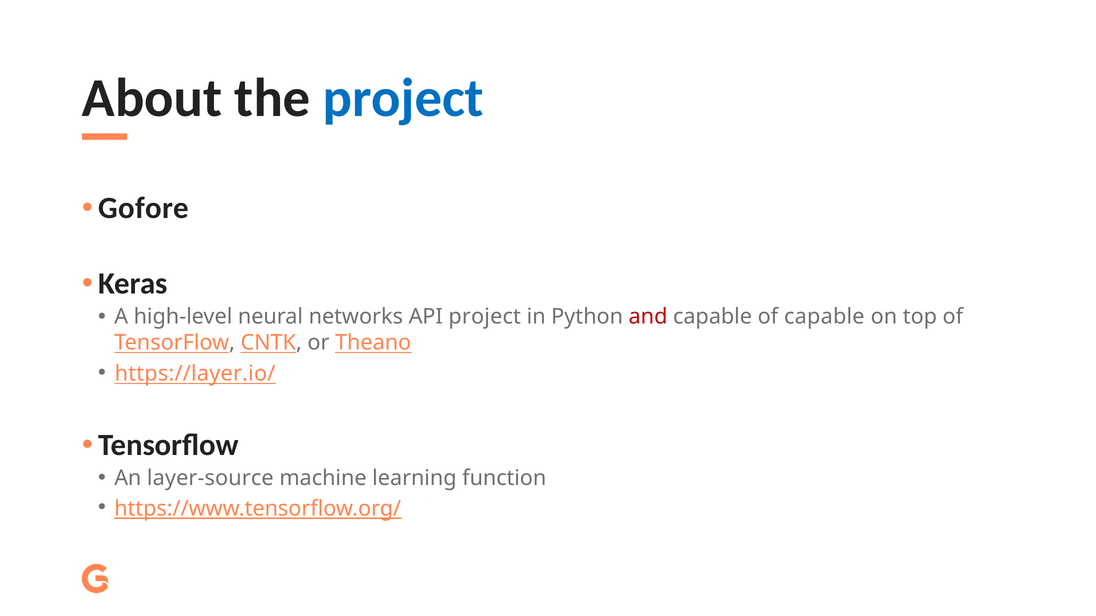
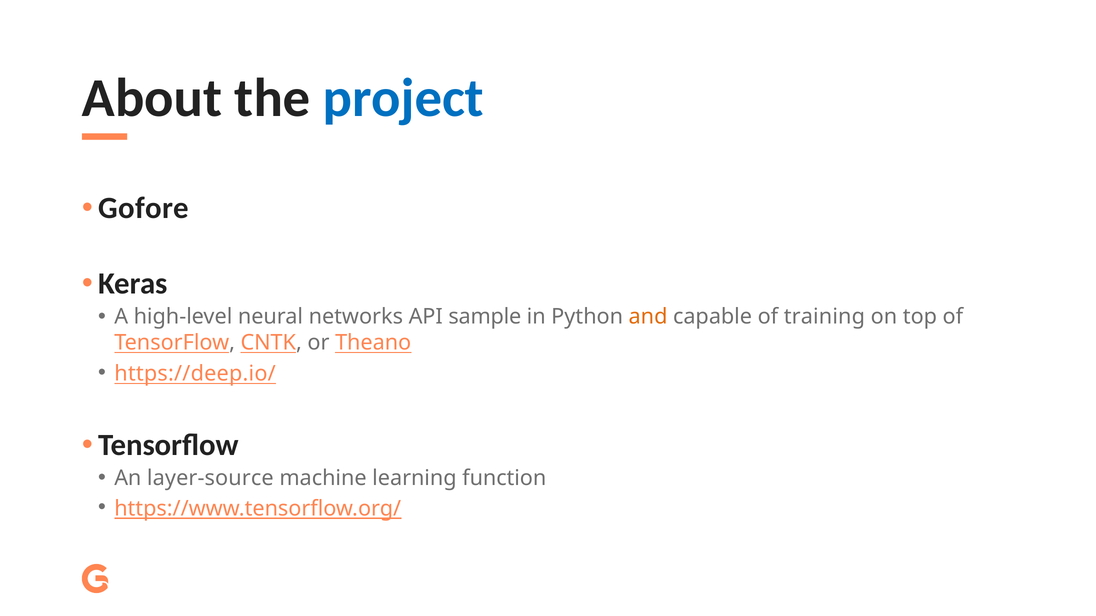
API project: project -> sample (485, 317)
and colour: red -> orange (648, 317)
of capable: capable -> training (824, 317)
https://layer.io/: https://layer.io/ -> https://deep.io/ (195, 374)
